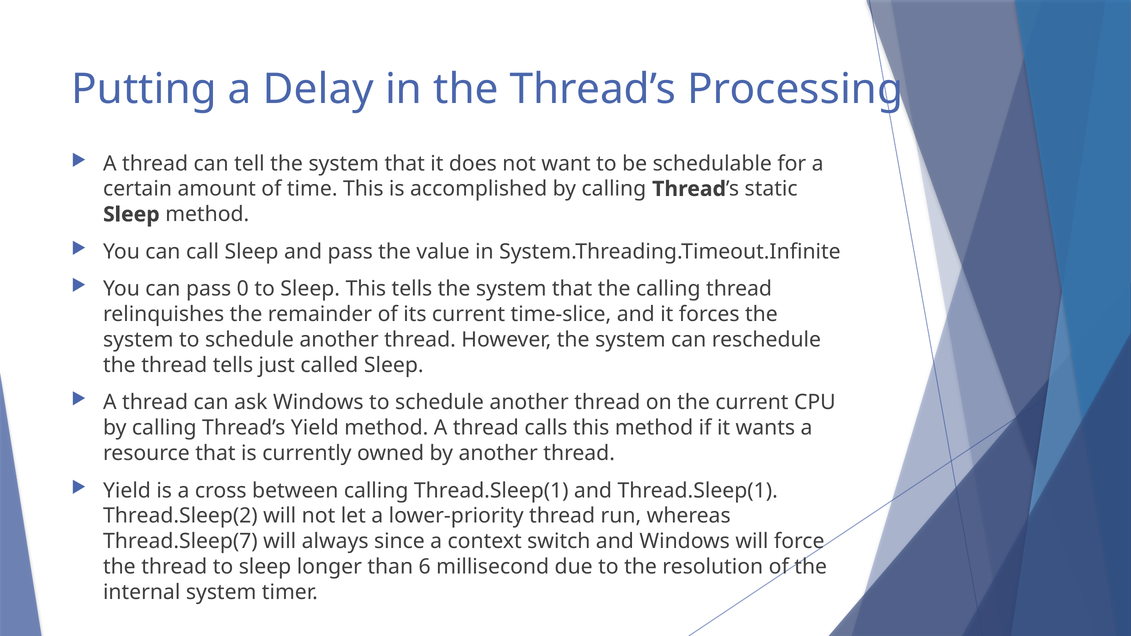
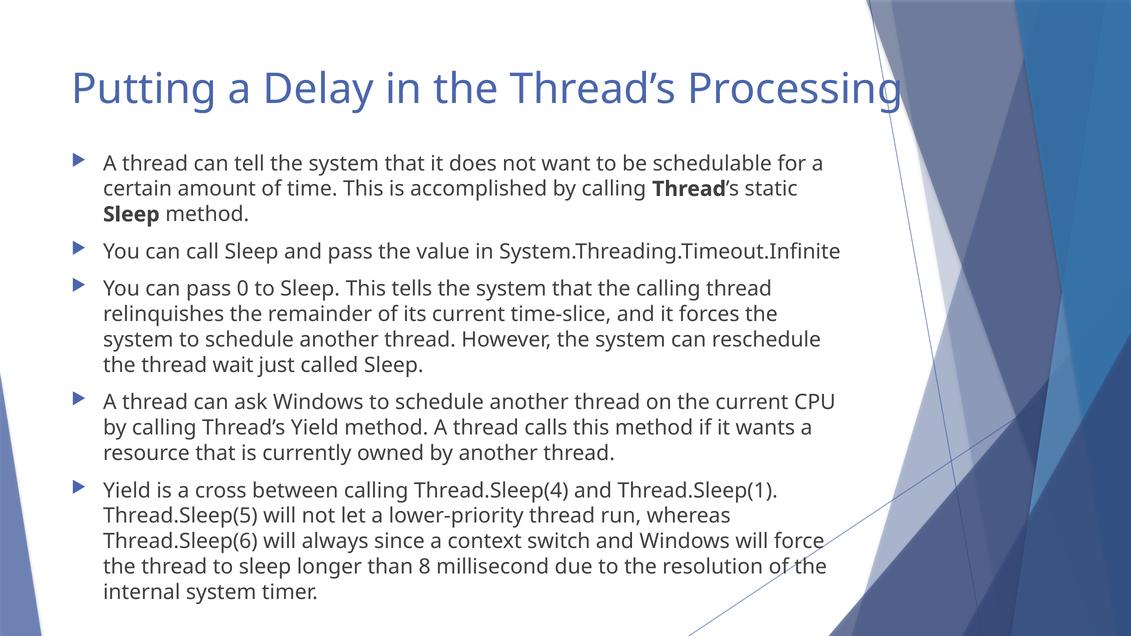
thread tells: tells -> wait (233, 365)
calling Thread.Sleep(1: Thread.Sleep(1 -> Thread.Sleep(4 (491, 491)
Thread.Sleep(2: Thread.Sleep(2 -> Thread.Sleep(5 (180, 516)
Thread.Sleep(7: Thread.Sleep(7 -> Thread.Sleep(6 (180, 542)
6: 6 -> 8 (425, 567)
